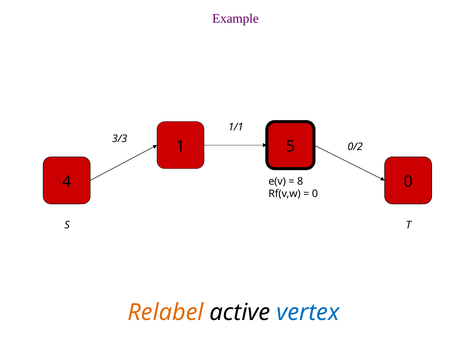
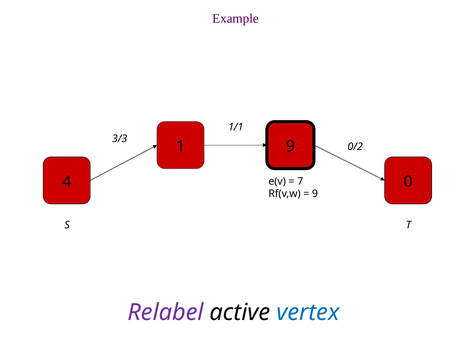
1 5: 5 -> 9 (290, 146)
8: 8 -> 7 (300, 181)
0: 0 -> 9 (315, 194)
Relabel colour: orange -> purple (165, 313)
